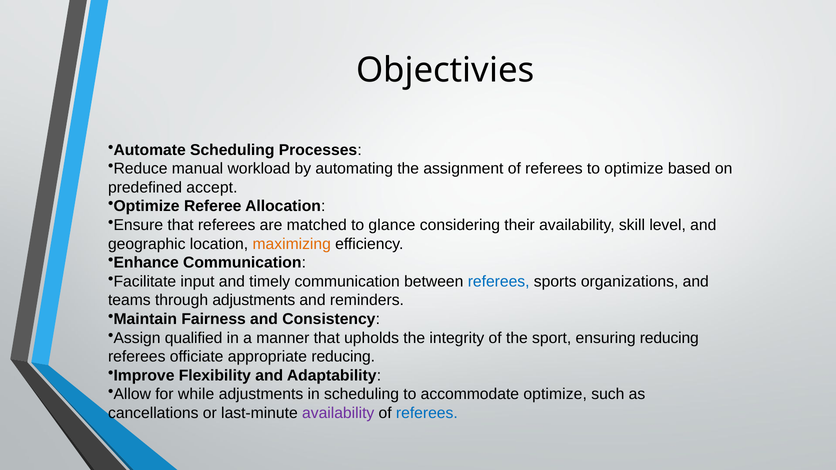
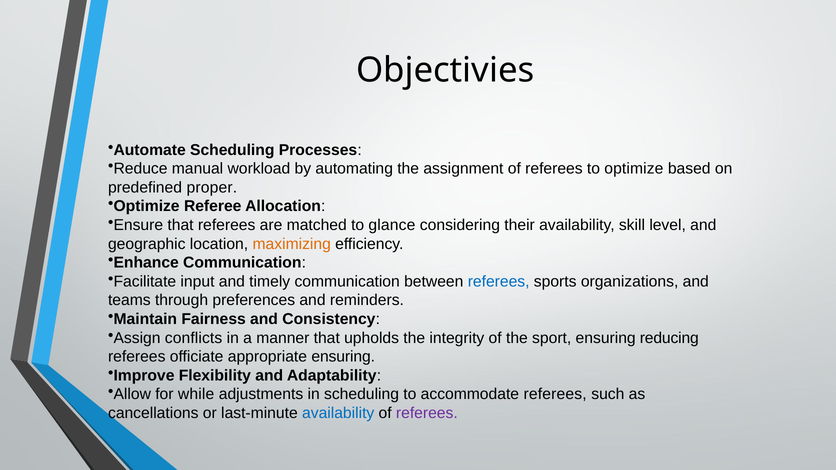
accept: accept -> proper (212, 188)
through adjustments: adjustments -> preferences (254, 300)
qualified: qualified -> conflicts (194, 338)
appropriate reducing: reducing -> ensuring (343, 357)
accommodate optimize: optimize -> referees (555, 395)
availability colour: purple -> blue (338, 413)
referees colour: blue -> purple (427, 413)
